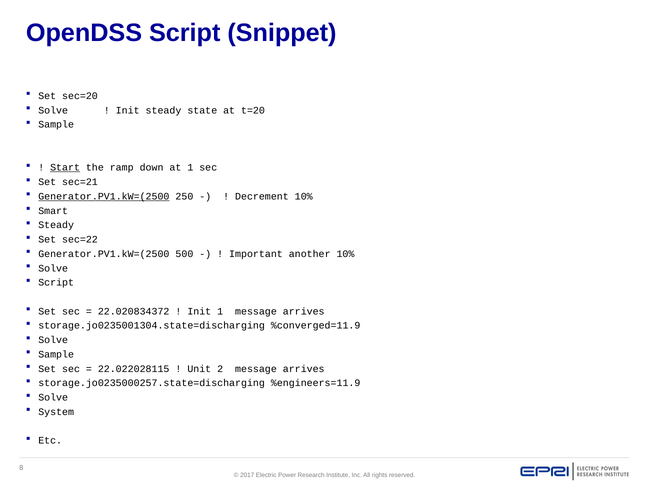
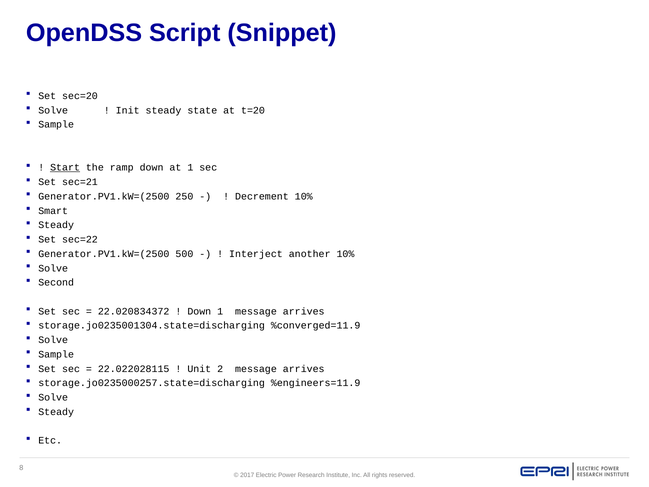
Generator.PV1.kW=(2500 underline: present -> none (104, 196)
Important: Important -> Interject (256, 254)
Script: Script -> Second (56, 282)
Init: Init -> Down (199, 311)
System: System -> Steady (56, 412)
